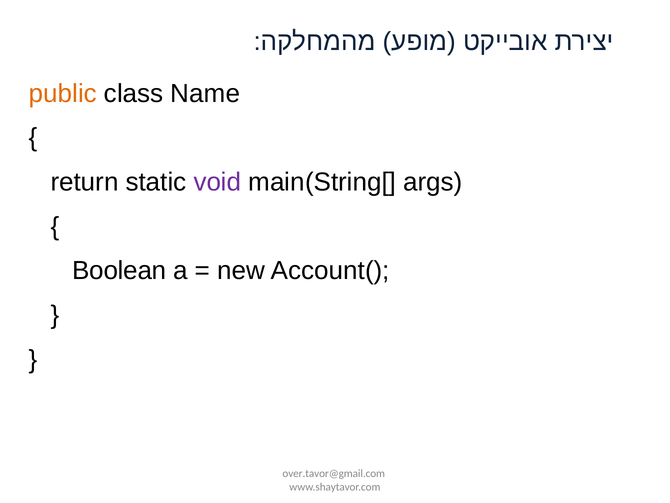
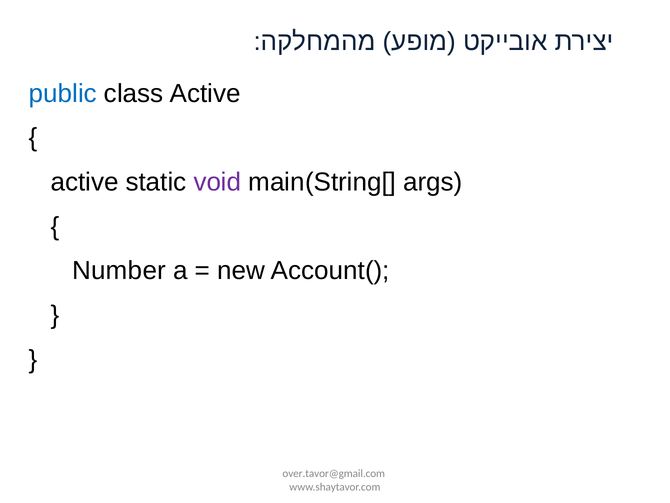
public colour: orange -> blue (63, 93)
class Name: Name -> Active (205, 93)
return: return -> active (85, 182)
Boolean: Boolean -> Number (119, 271)
